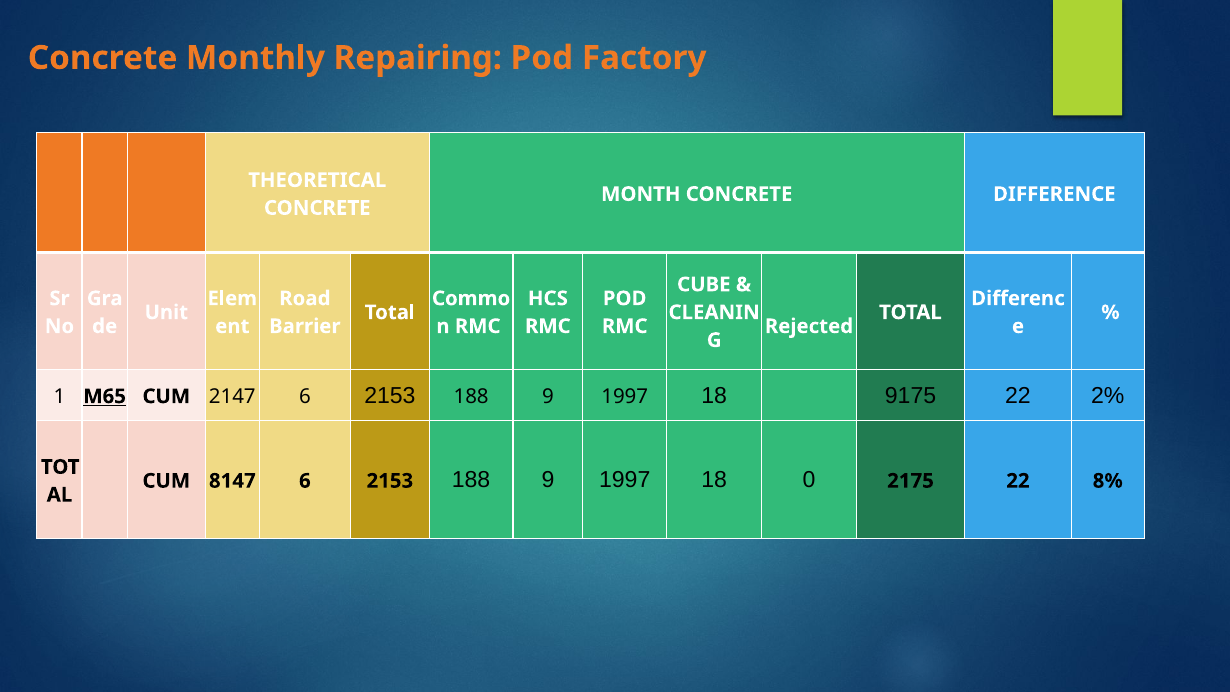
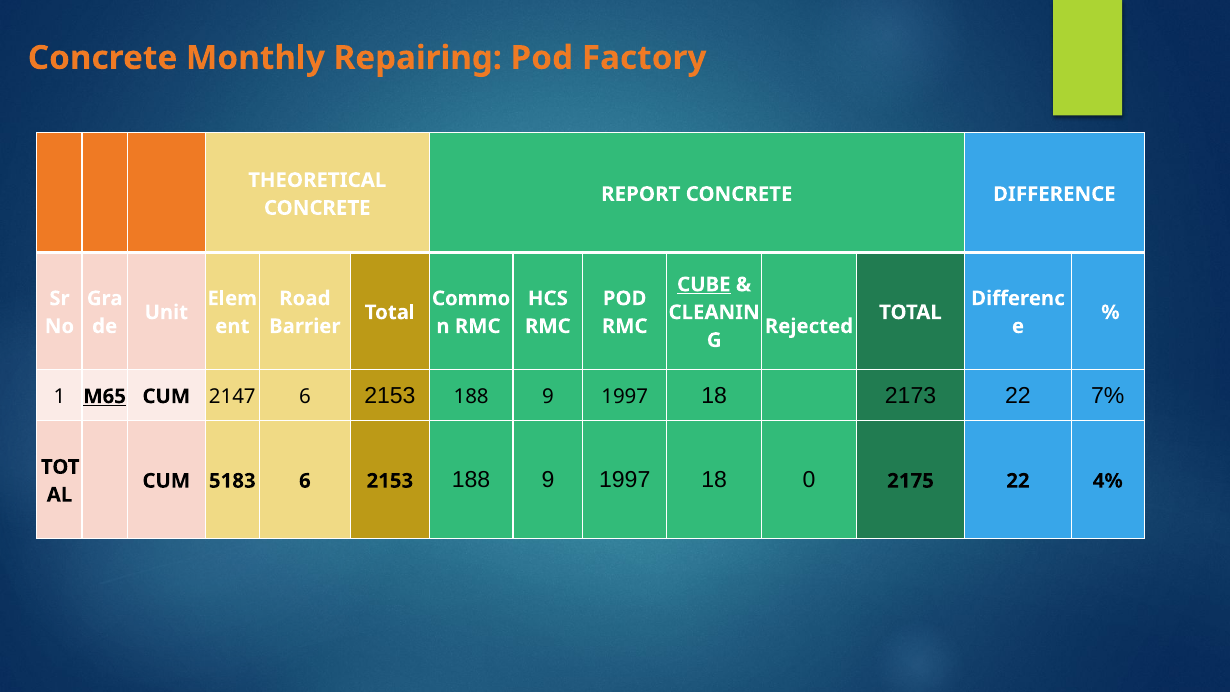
MONTH: MONTH -> REPORT (641, 194)
CUBE underline: none -> present (704, 285)
9175: 9175 -> 2173 (911, 396)
2%: 2% -> 7% (1108, 396)
8147: 8147 -> 5183 (232, 481)
8%: 8% -> 4% (1108, 481)
